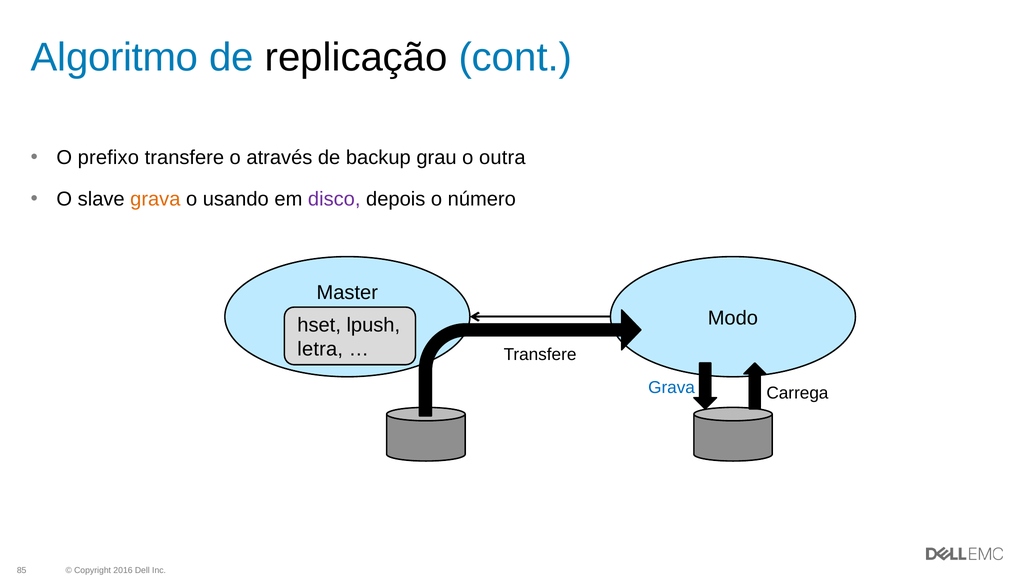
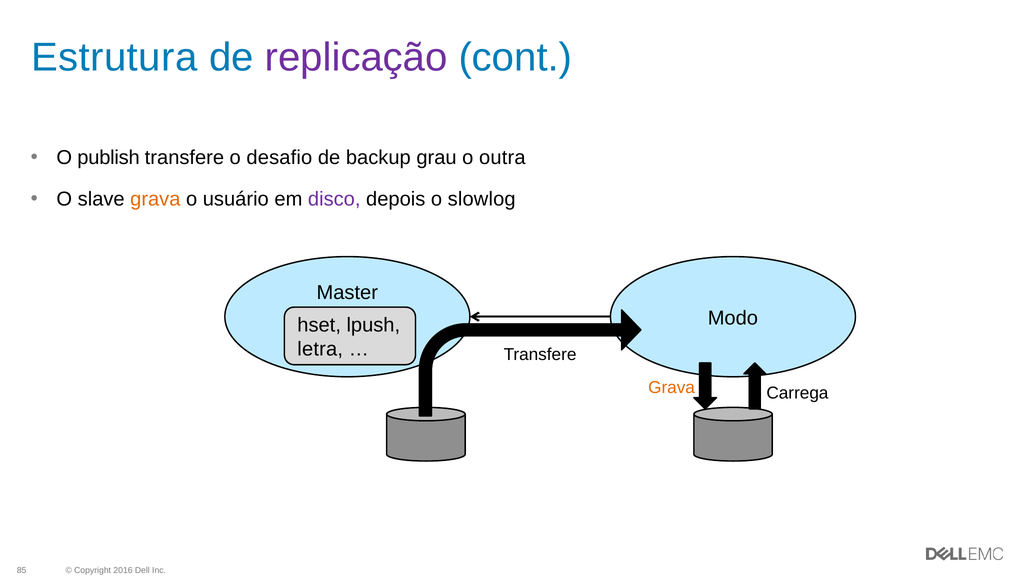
Algoritmo: Algoritmo -> Estrutura (114, 57)
replicação colour: black -> purple (356, 57)
prefixo: prefixo -> publish (109, 158)
através: através -> desafio (279, 158)
usando: usando -> usuário (236, 199)
número: número -> slowlog (482, 199)
Grava colour: blue -> orange (672, 388)
